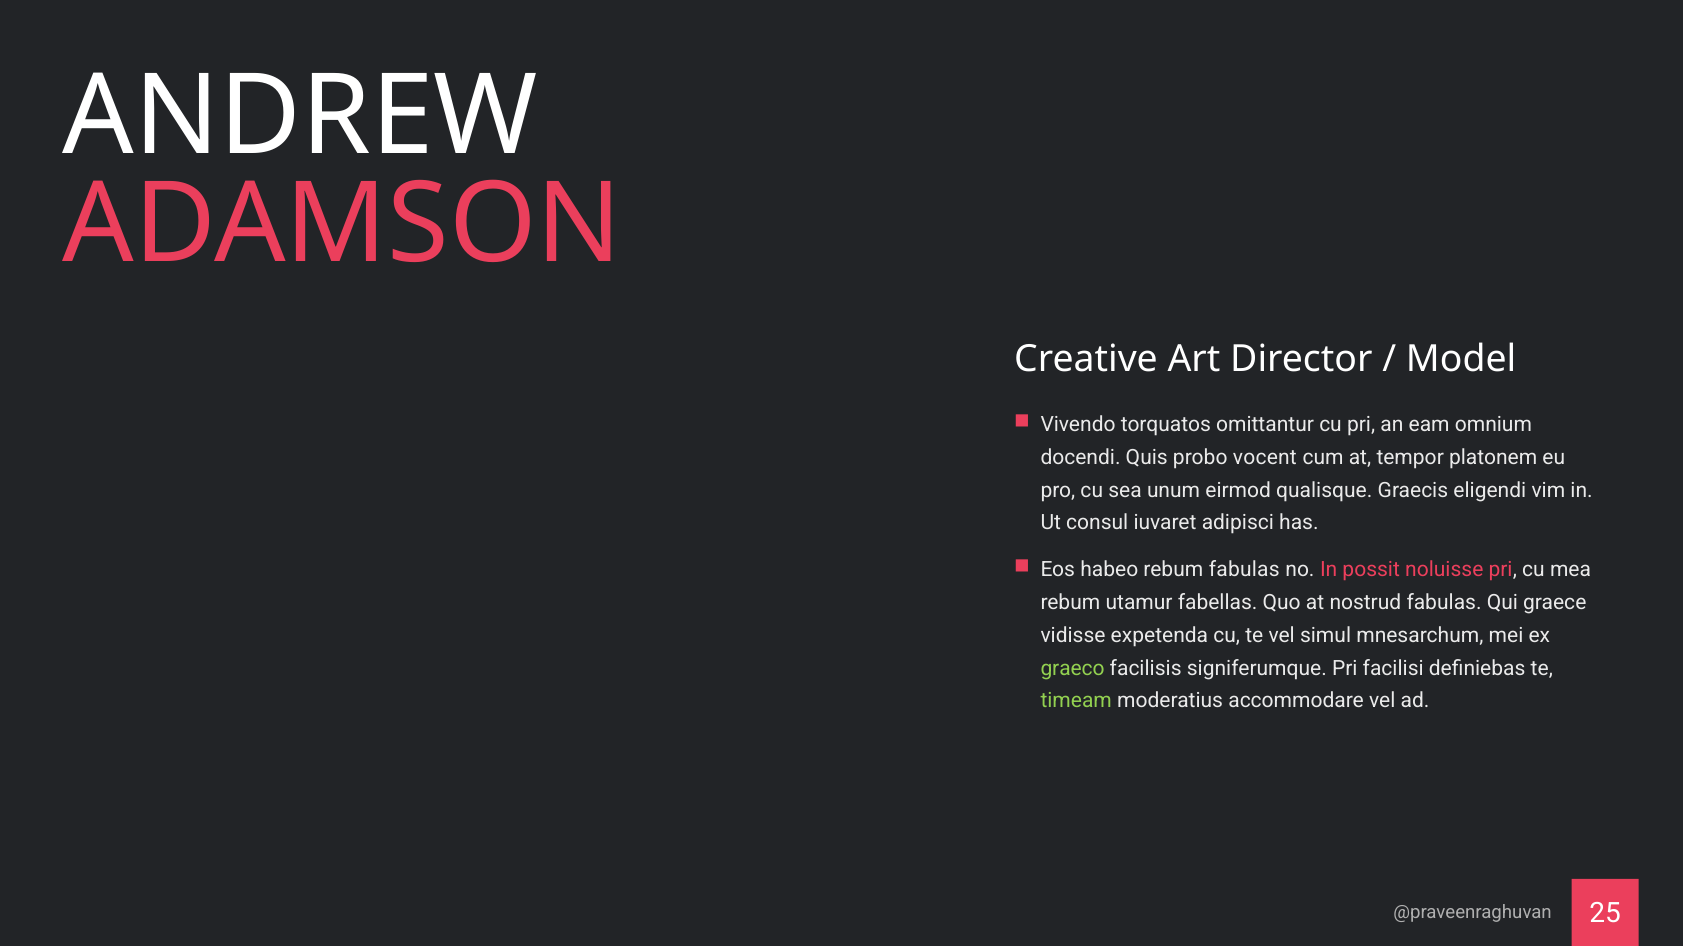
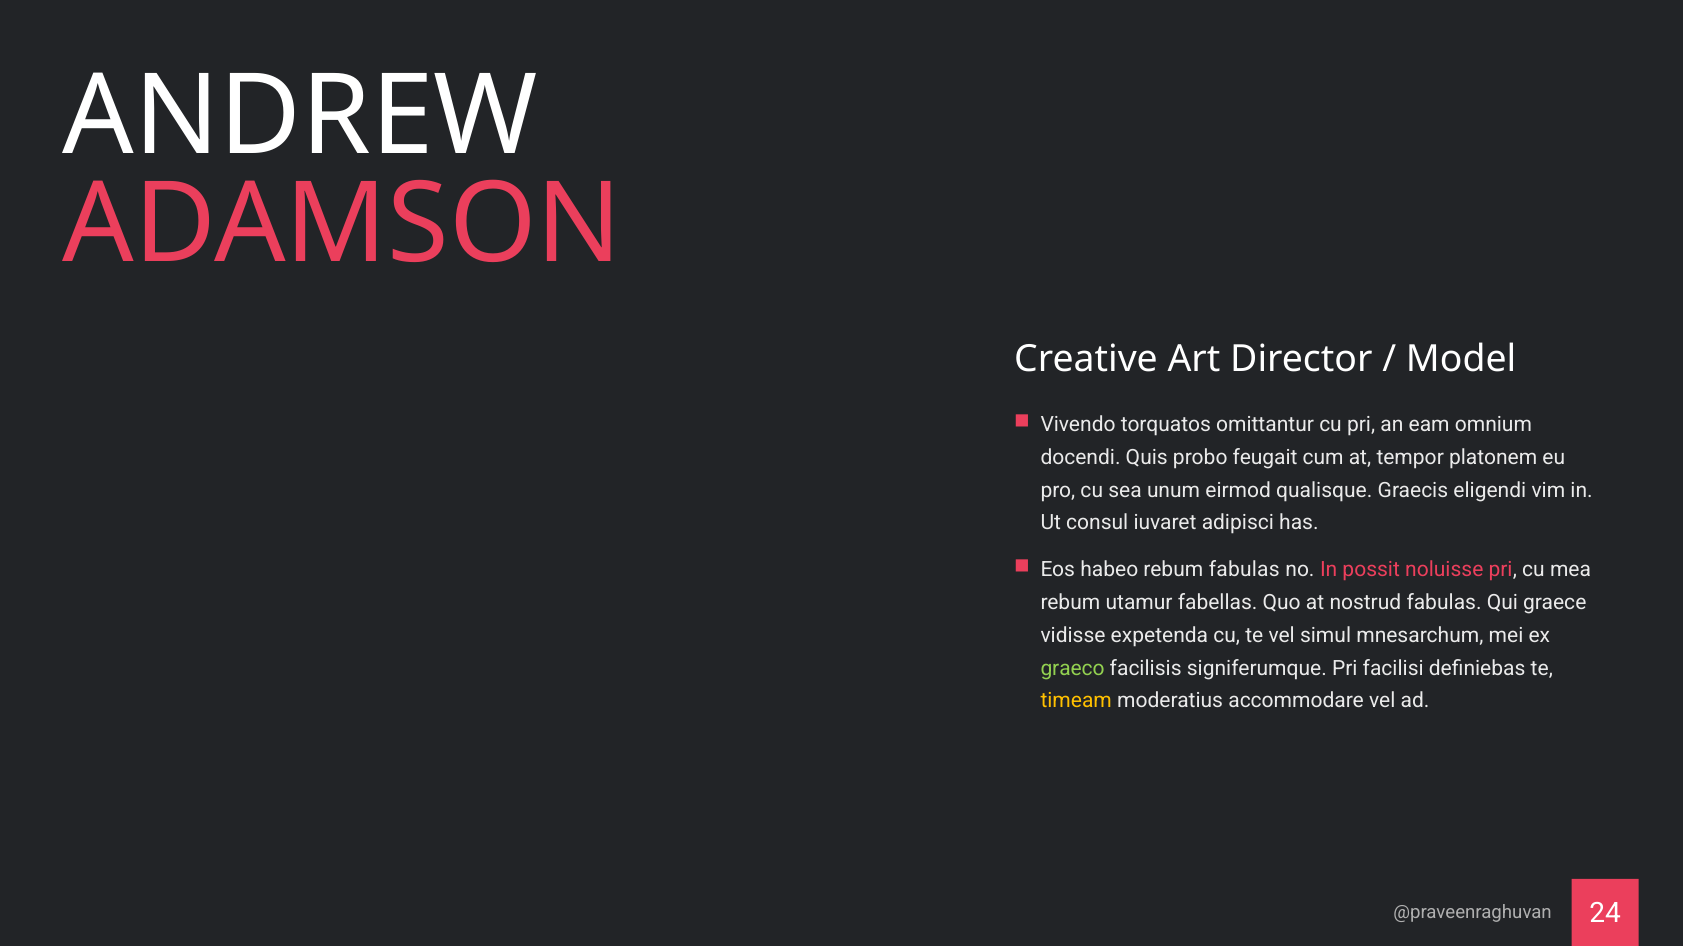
vocent: vocent -> feugait (1265, 458)
timeam colour: light green -> yellow (1076, 701)
25: 25 -> 24 (1605, 914)
